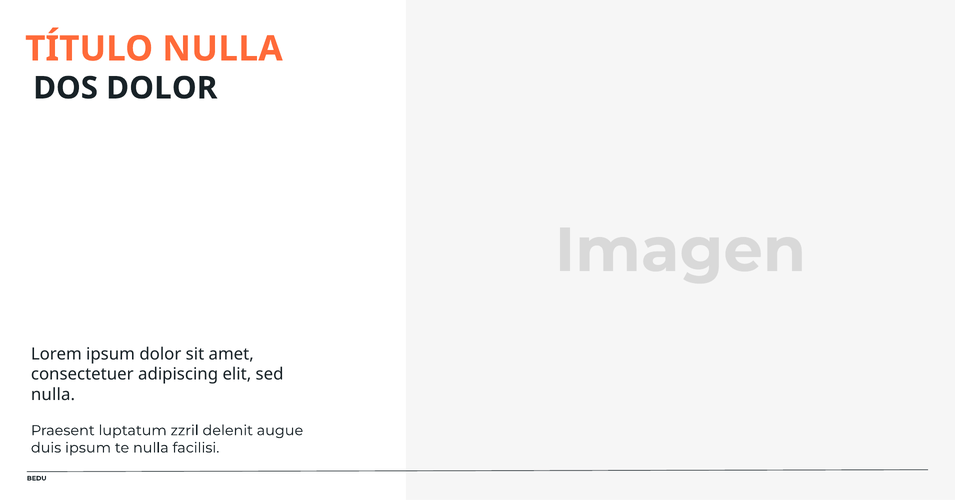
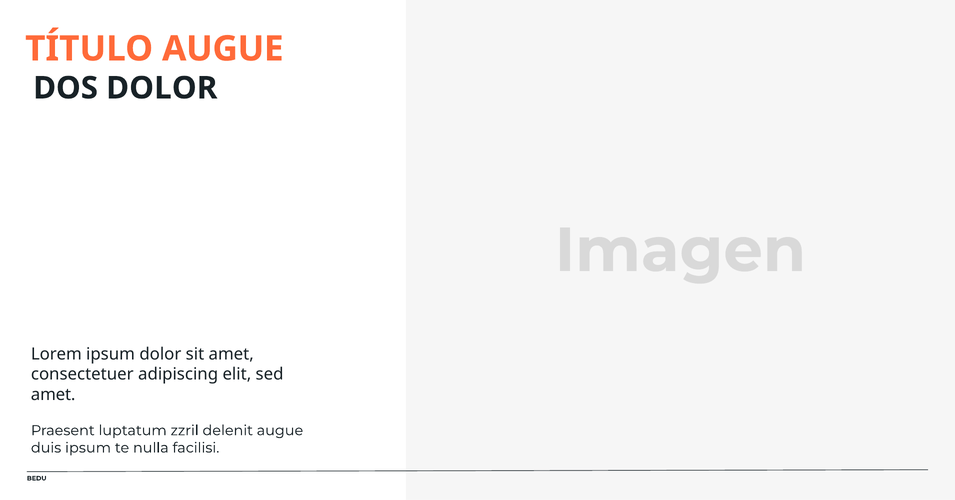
TÍTULO NULLA: NULLA -> AUGUE (223, 49)
nulla: nulla -> amet (53, 395)
